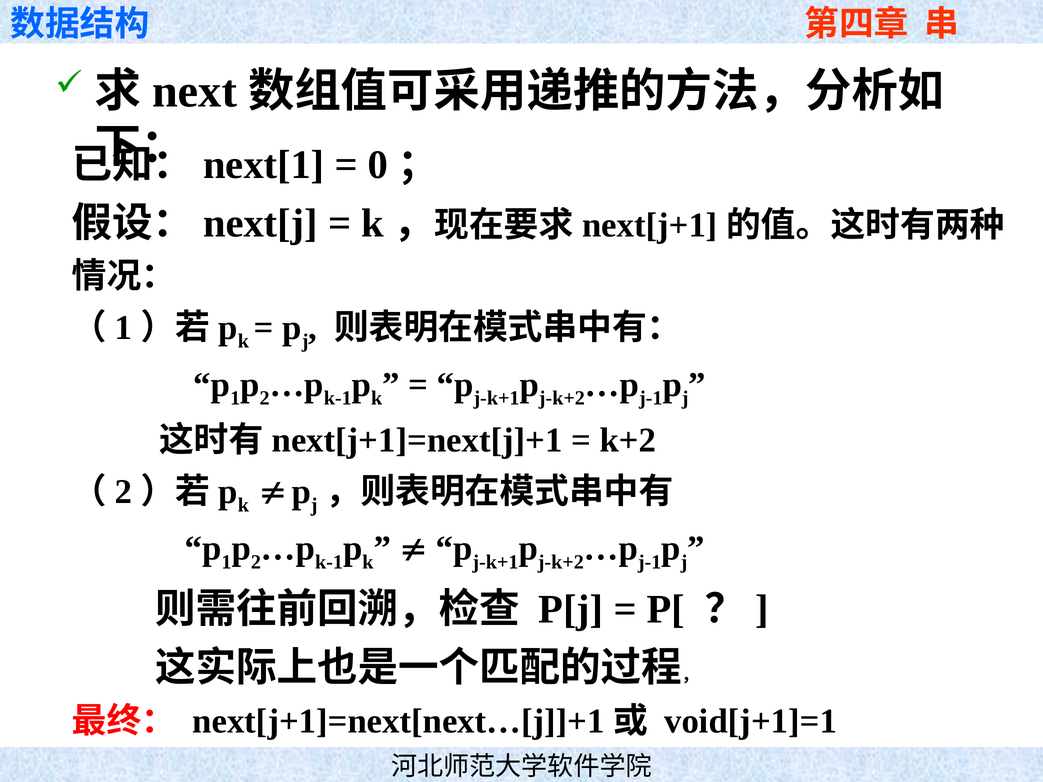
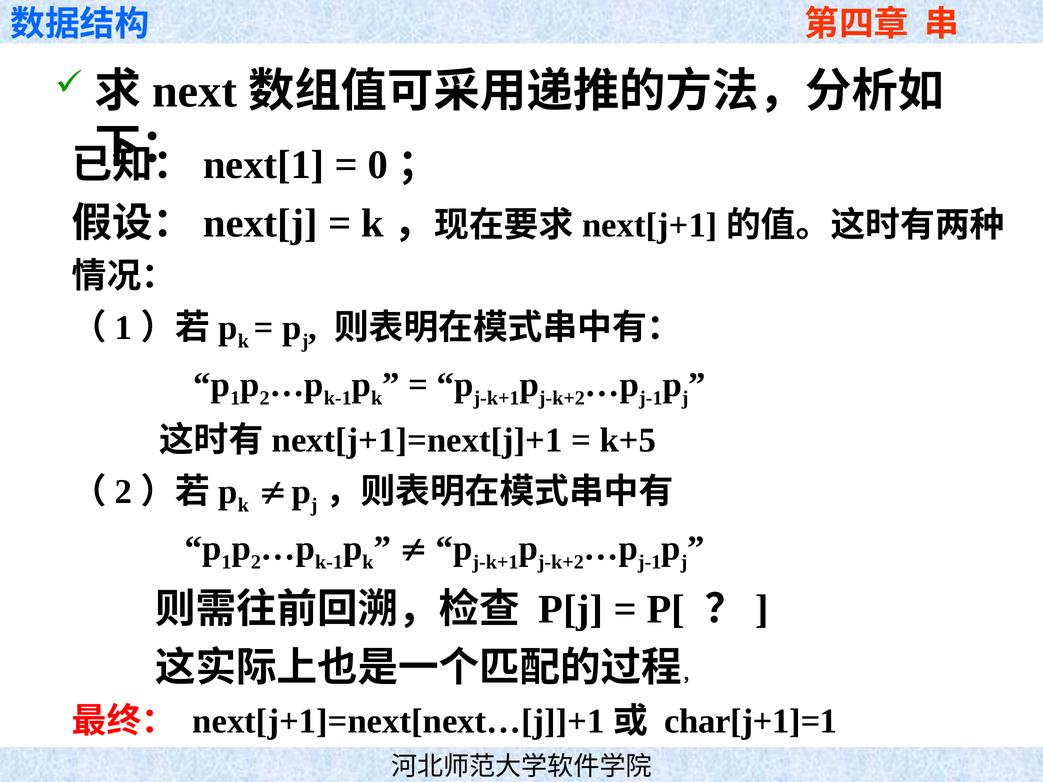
k+2: k+2 -> k+5 (628, 441)
void[j+1]=1: void[j+1]=1 -> char[j+1]=1 (751, 721)
